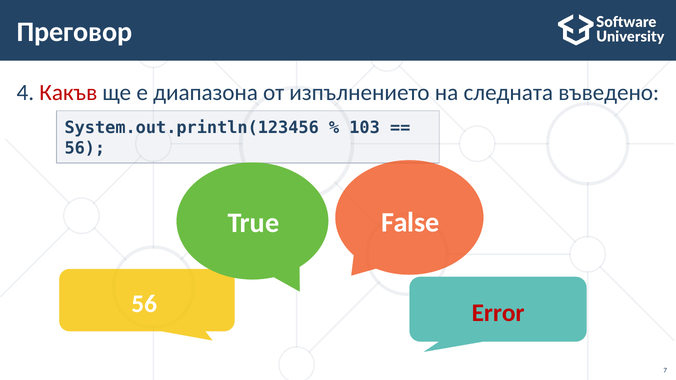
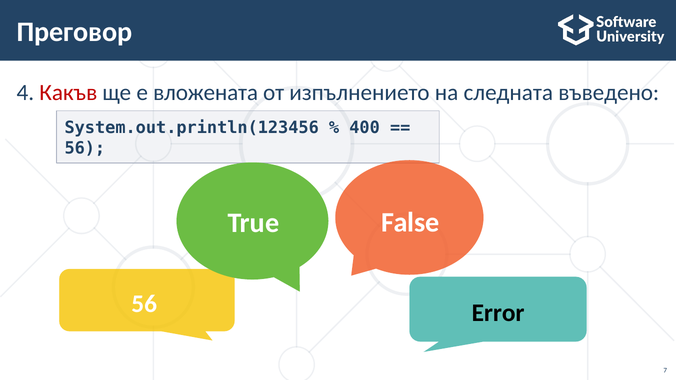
диапазона: диапазона -> вложената (206, 93)
103: 103 -> 400 (365, 128)
Error colour: red -> black (498, 313)
